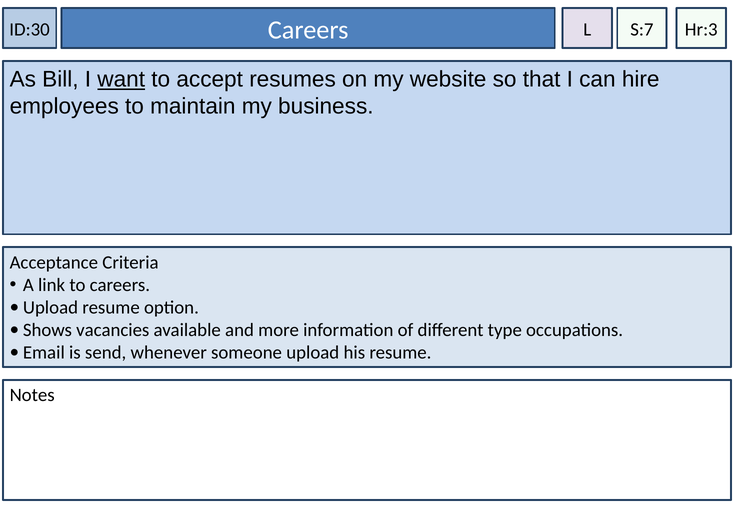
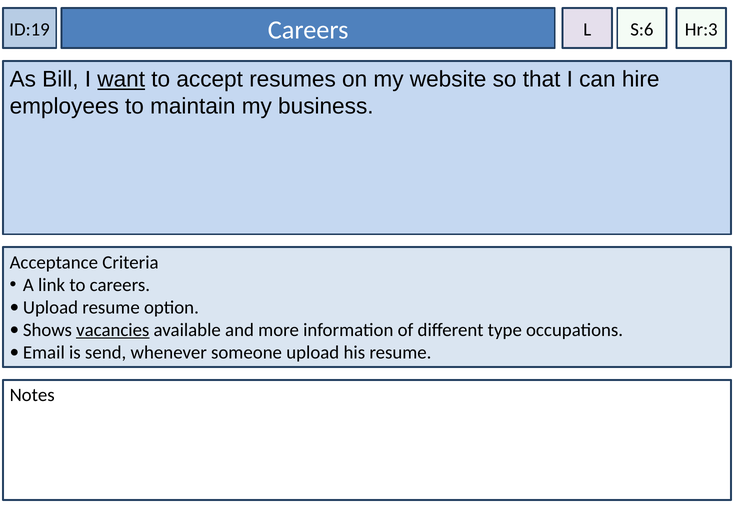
ID:30: ID:30 -> ID:19 (30, 29)
S:7: S:7 -> S:6 (642, 29)
vacancies underline: none -> present (113, 330)
